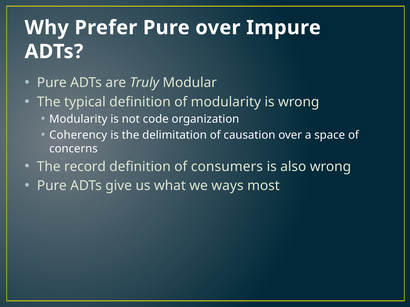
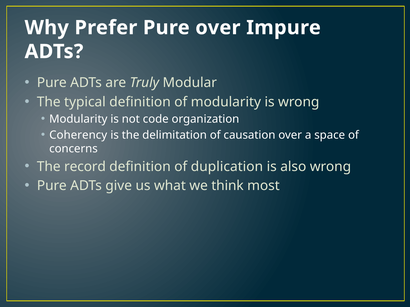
consumers: consumers -> duplication (227, 167)
ways: ways -> think (228, 186)
